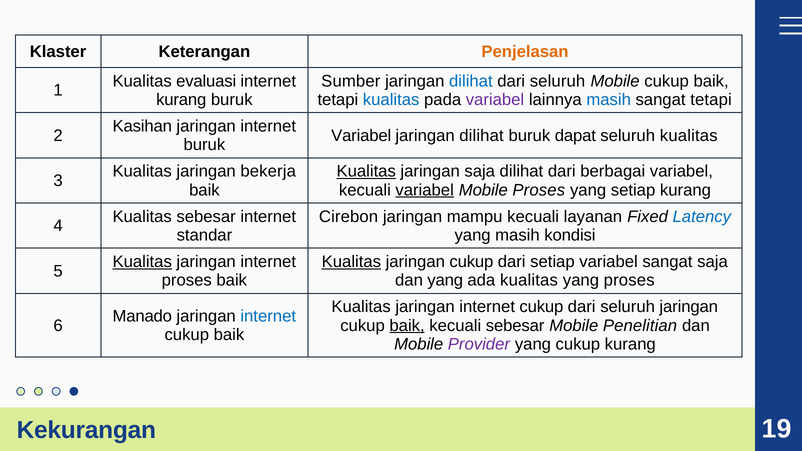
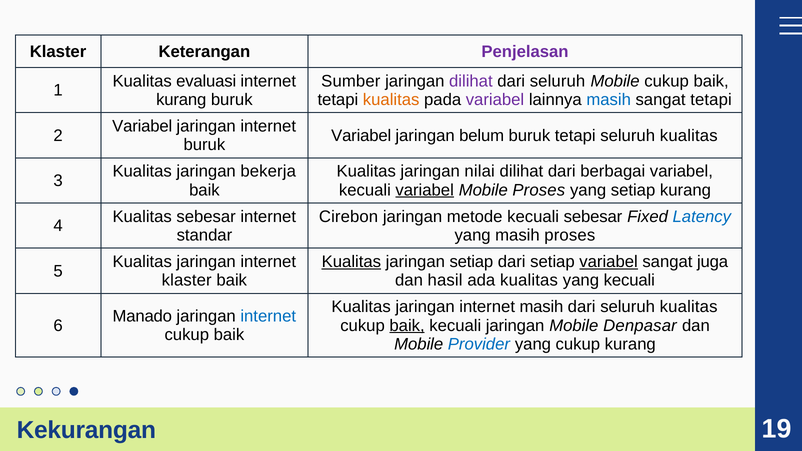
Penjelasan colour: orange -> purple (525, 52)
dilihat colour: blue -> purple (471, 81)
kualitas colour: blue -> orange (391, 100)
Kasihan: Kasihan -> Variabel (142, 126)
dilihat: dilihat -> belum (482, 136)
buruk dapat: dapat -> tetapi (575, 136)
Kualitas underline: present -> none (366, 171)
jaringan saja: saja -> nilai (480, 171)
mampu: mampu -> metode (475, 217)
kecuali layanan: layanan -> sebesar (593, 217)
masih kondisi: kondisi -> proses (570, 235)
Kualitas underline: present -> none (142, 262)
cukup: cukup -> setiap (471, 262)
variabel underline: none -> present (609, 262)
sangat saja: saja -> juga (713, 262)
proses: proses -> klaster (187, 280)
dan yang: yang -> hasil (445, 280)
yang proses: proses -> kecuali (629, 280)
Kualitas jaringan internet cukup: cukup -> masih (541, 307)
dari seluruh jaringan: jaringan -> kualitas (689, 307)
kecuali sebesar: sebesar -> jaringan (515, 326)
Penelitian: Penelitian -> Denpasar (640, 326)
Provider colour: purple -> blue (479, 344)
